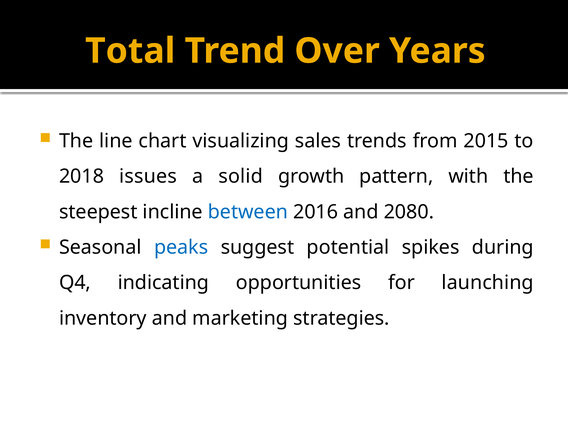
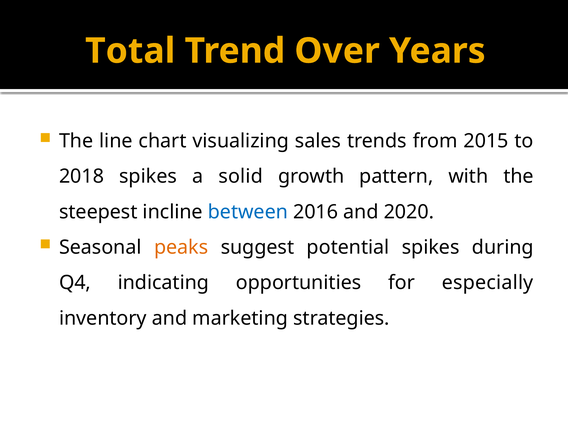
2018 issues: issues -> spikes (148, 176)
2080: 2080 -> 2020 (409, 212)
peaks colour: blue -> orange (181, 247)
launching: launching -> especially (488, 283)
